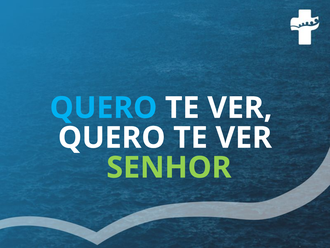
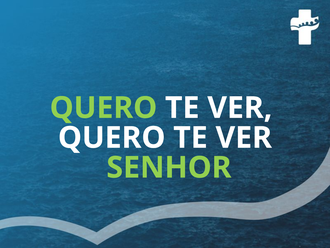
QUERO colour: light blue -> light green (103, 108)
